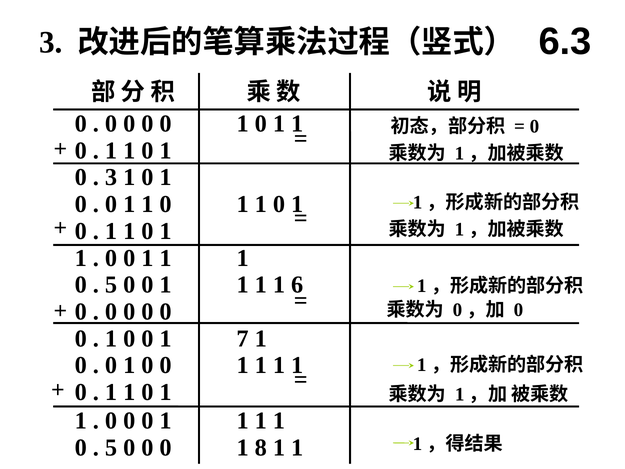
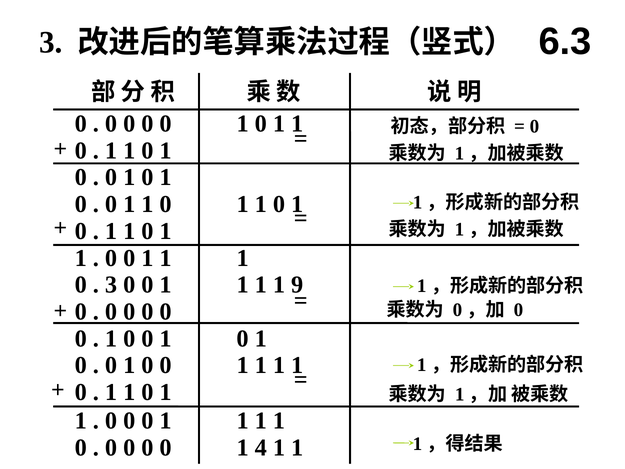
3: 3 -> 0 (111, 177)
5: 5 -> 3 (111, 285)
6: 6 -> 9 (297, 285)
0 0 1 7: 7 -> 0 (243, 338)
5: 5 -> 0 (111, 447)
8: 8 -> 4 (261, 447)
